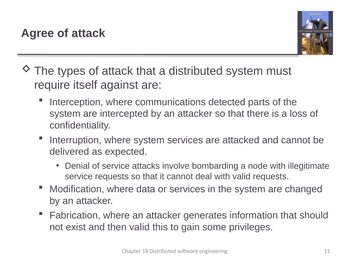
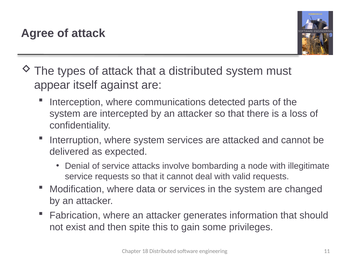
require: require -> appear (52, 85)
then valid: valid -> spite (140, 227)
